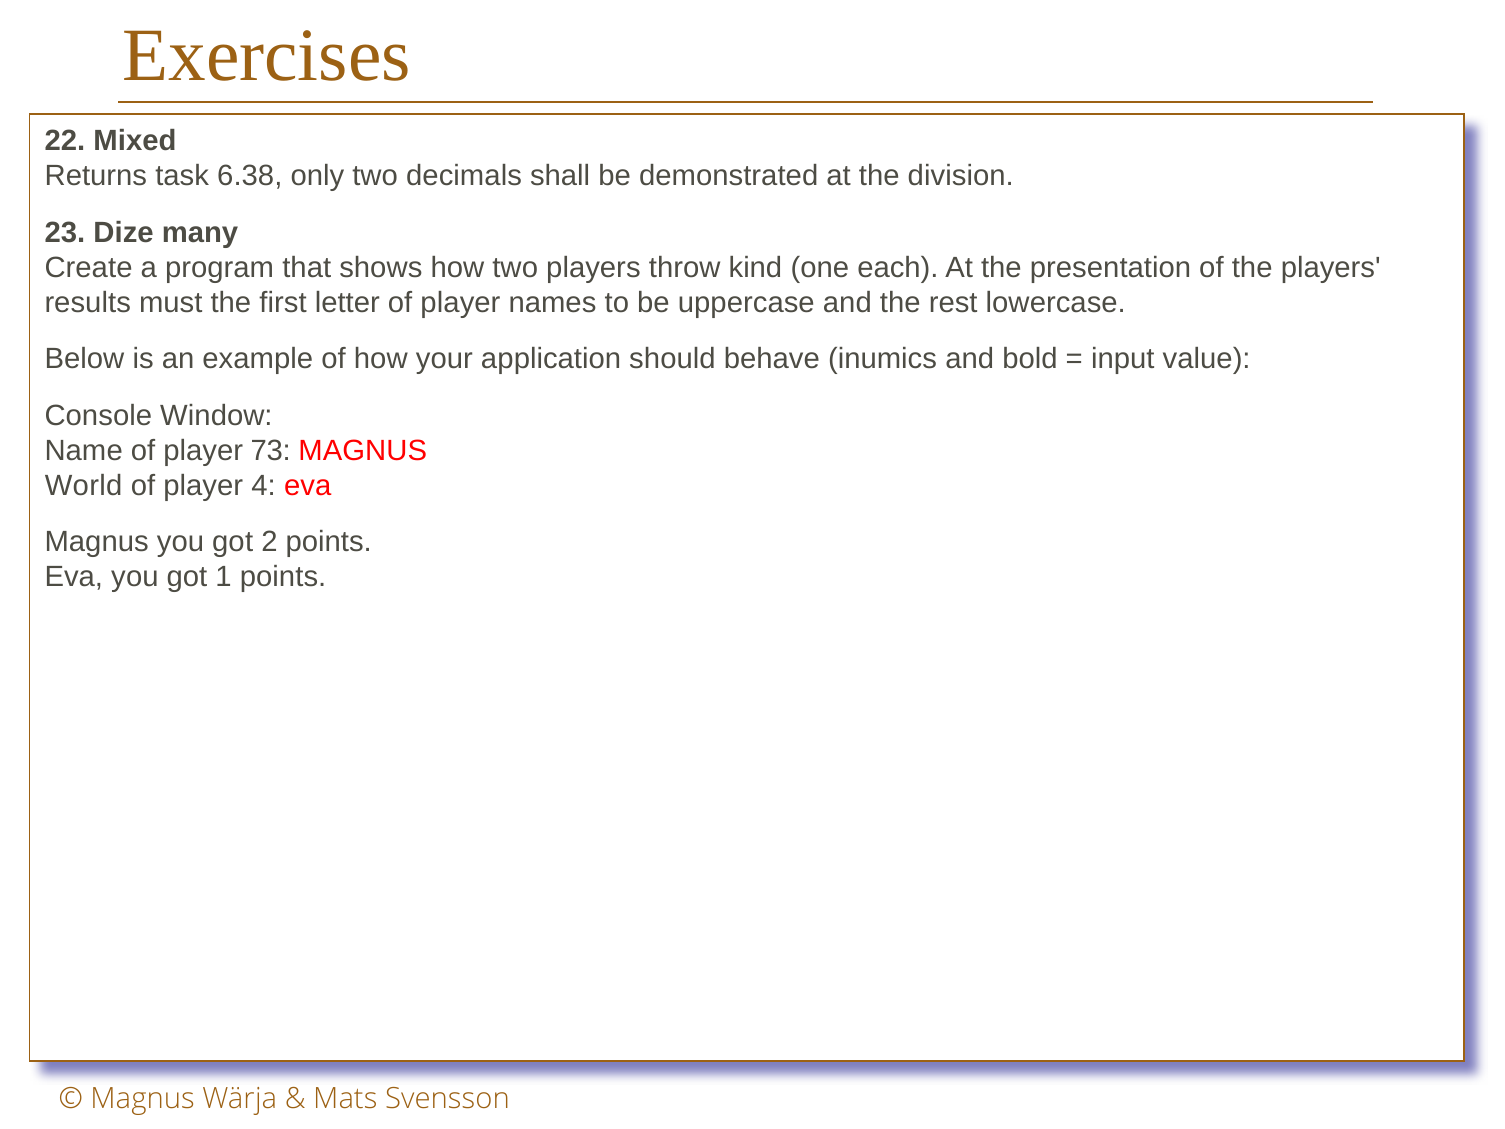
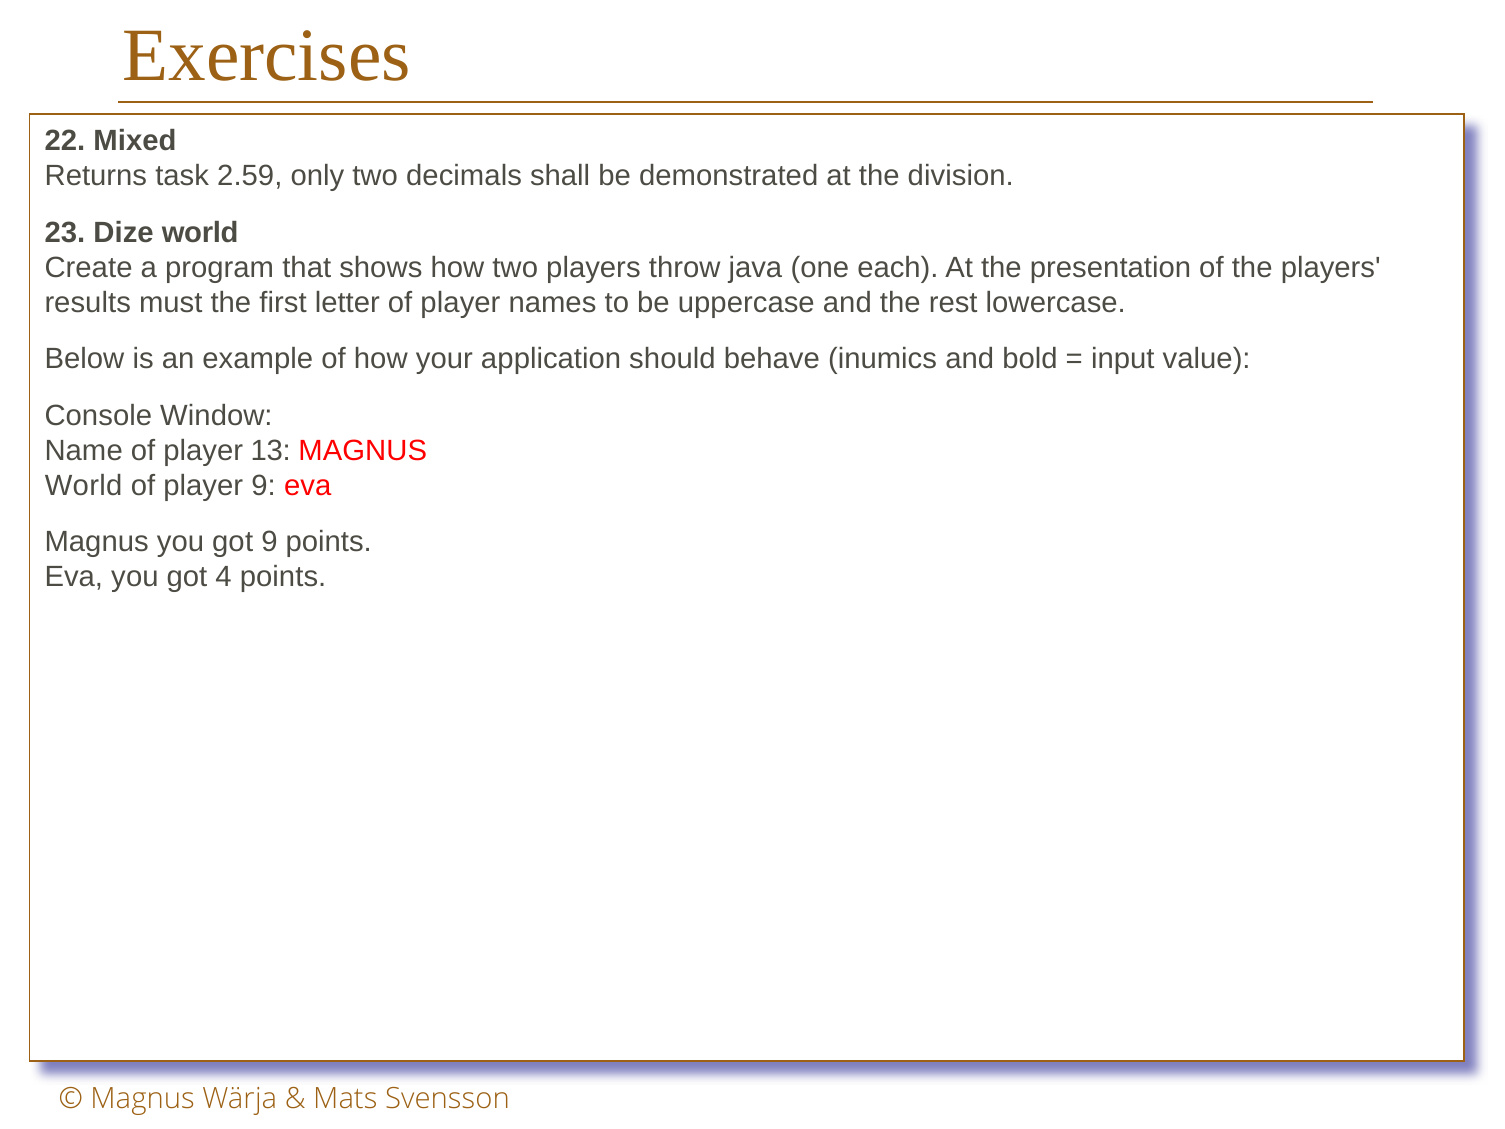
6.38: 6.38 -> 2.59 (250, 176)
Dize many: many -> world (200, 233)
kind: kind -> java (755, 268)
73: 73 -> 13 (271, 451)
player 4: 4 -> 9 (263, 486)
got 2: 2 -> 9 (269, 542)
1: 1 -> 4 (224, 577)
